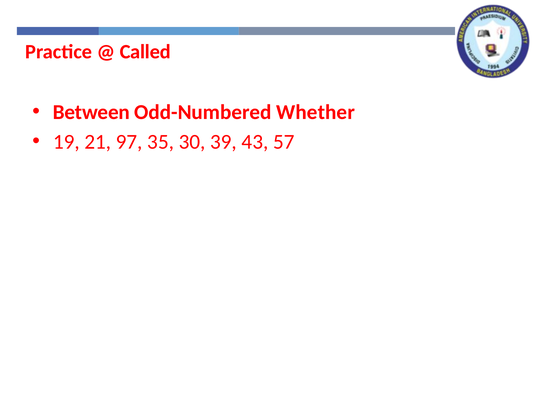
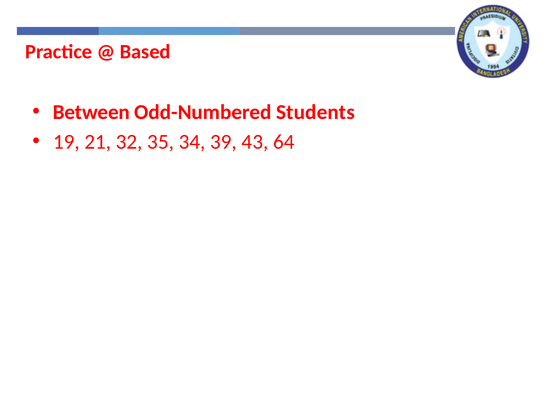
Called: Called -> Based (145, 52)
Whether: Whether -> Students (315, 112)
97: 97 -> 32 (129, 142)
30: 30 -> 34 (192, 142)
57: 57 -> 64 (284, 142)
